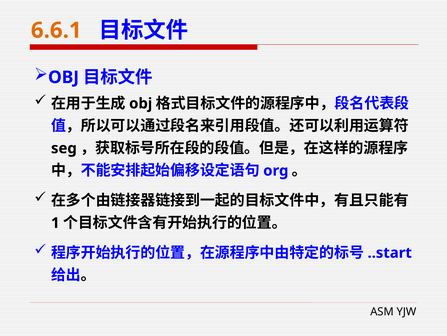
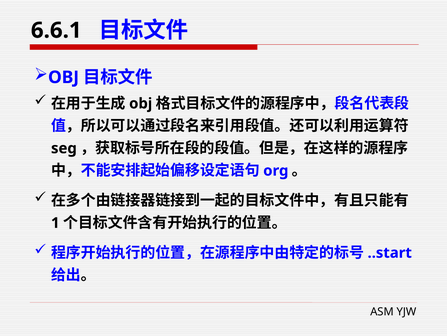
6.6.1 colour: orange -> black (56, 30)
